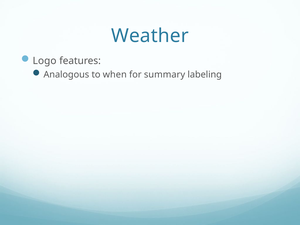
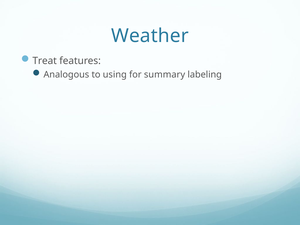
Logo: Logo -> Treat (45, 61)
when: when -> using (115, 75)
